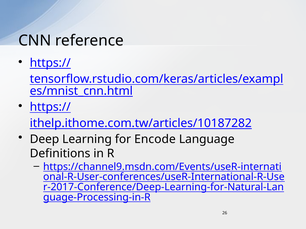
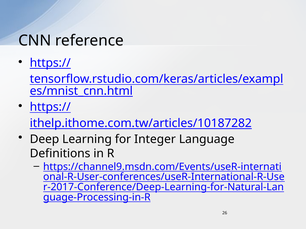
Encode: Encode -> Integer (155, 140)
